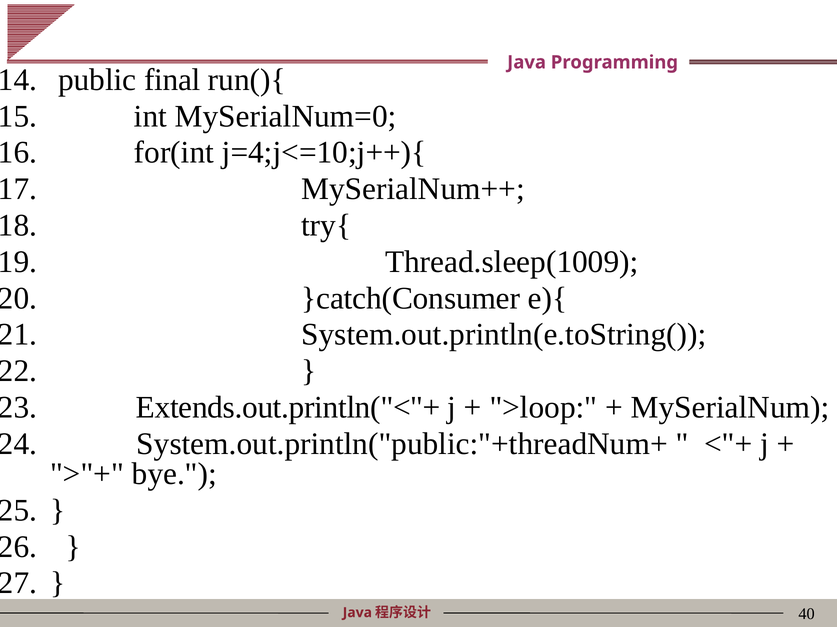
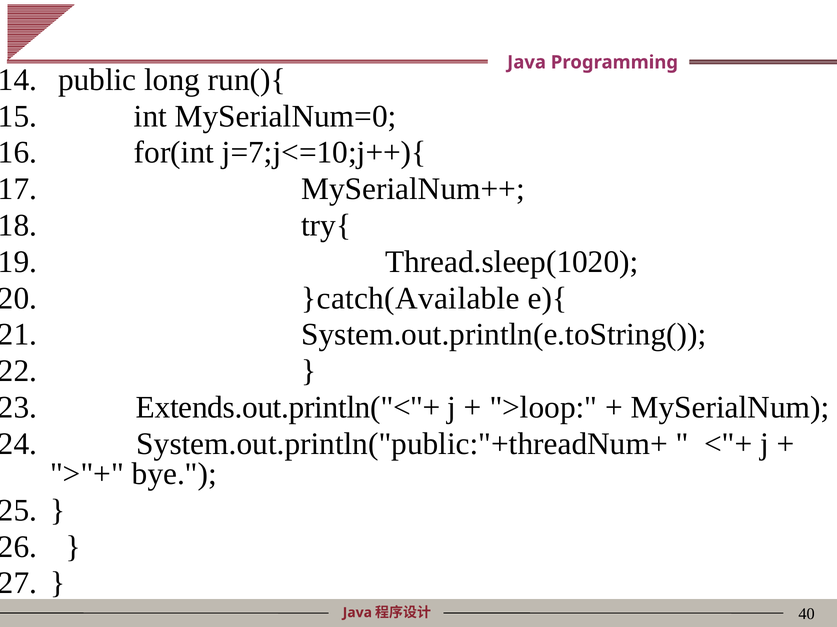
final: final -> long (172, 80)
j=4;j<=10;j++){: j=4;j<=10;j++){ -> j=7;j<=10;j++){ (324, 153)
Thread.sleep(1009: Thread.sleep(1009 -> Thread.sleep(1020 (512, 262)
}catch(Consumer: }catch(Consumer -> }catch(Available (411, 299)
